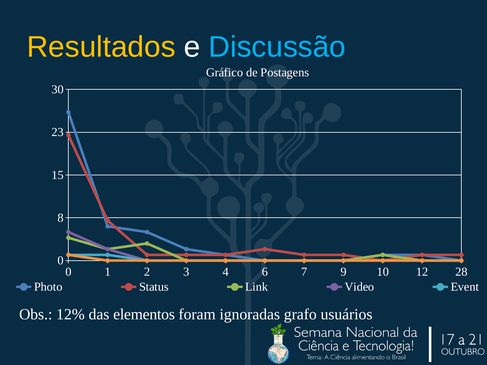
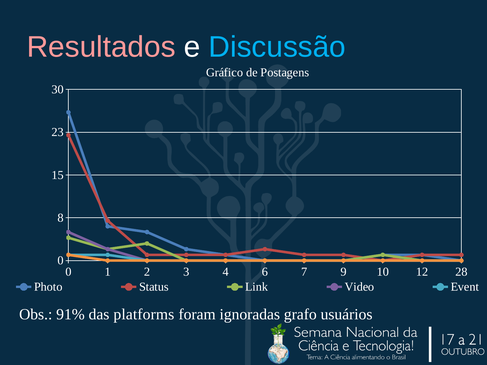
Resultados colour: yellow -> pink (101, 47)
12%: 12% -> 91% (70, 315)
elementos: elementos -> platforms (144, 315)
